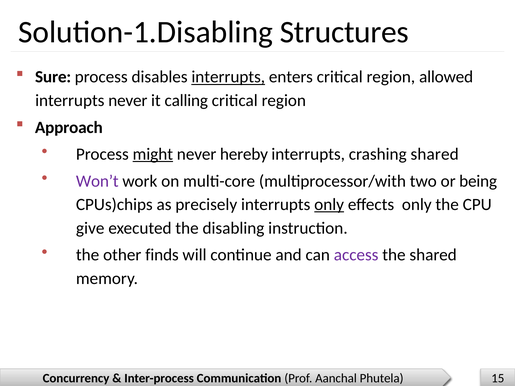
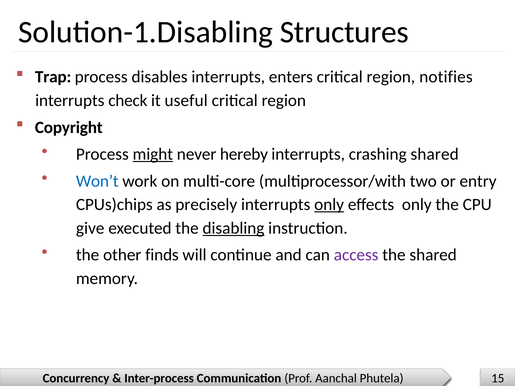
Sure: Sure -> Trap (53, 77)
interrupts underline: present -> none (228, 77)
allowed: allowed -> notifies (446, 77)
interrupts never: never -> check (128, 101)
calling: calling -> useful (186, 101)
Approach: Approach -> Copyright (69, 127)
Won’t colour: purple -> blue (97, 181)
being: being -> entry (478, 181)
disabling underline: none -> present (233, 228)
